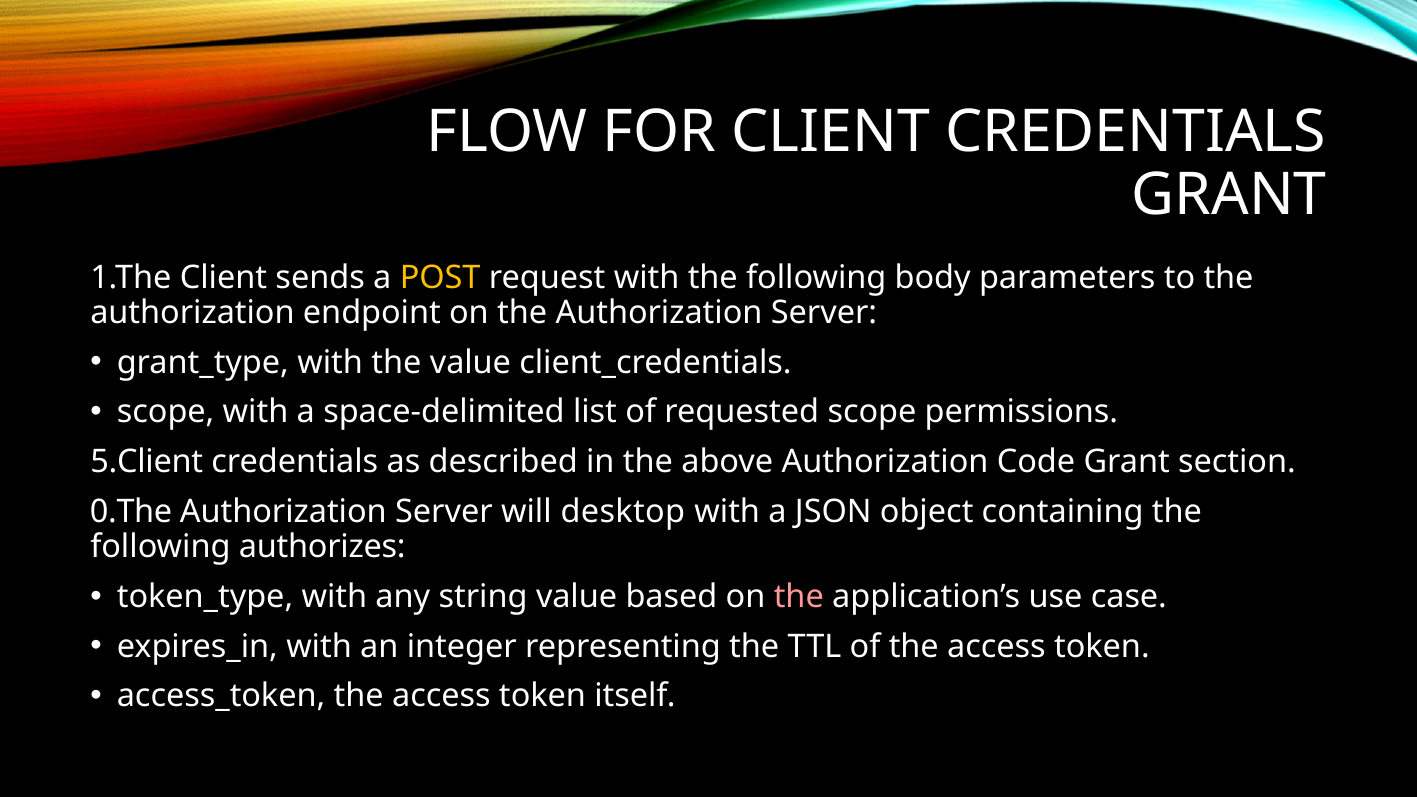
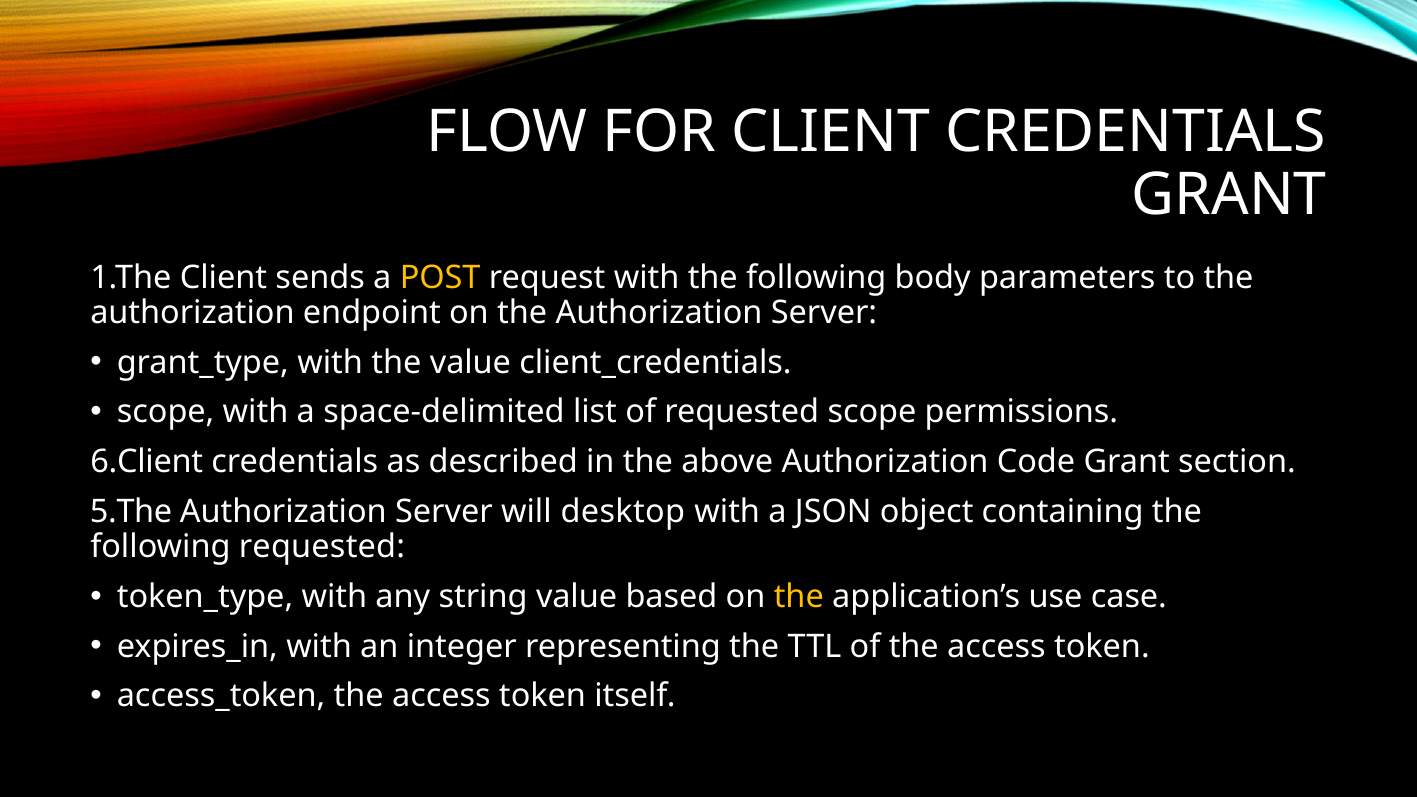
5.Client: 5.Client -> 6.Client (147, 462)
0.The: 0.The -> 5.The (131, 512)
following authorizes: authorizes -> requested (322, 547)
the colour: pink -> yellow (799, 597)
